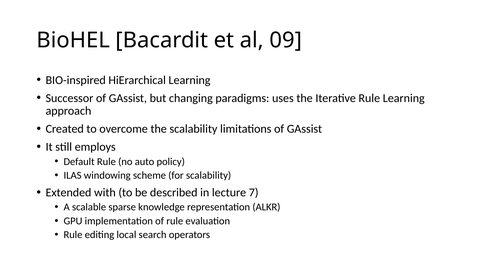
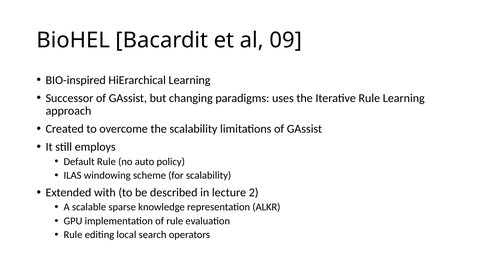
7: 7 -> 2 (254, 193)
